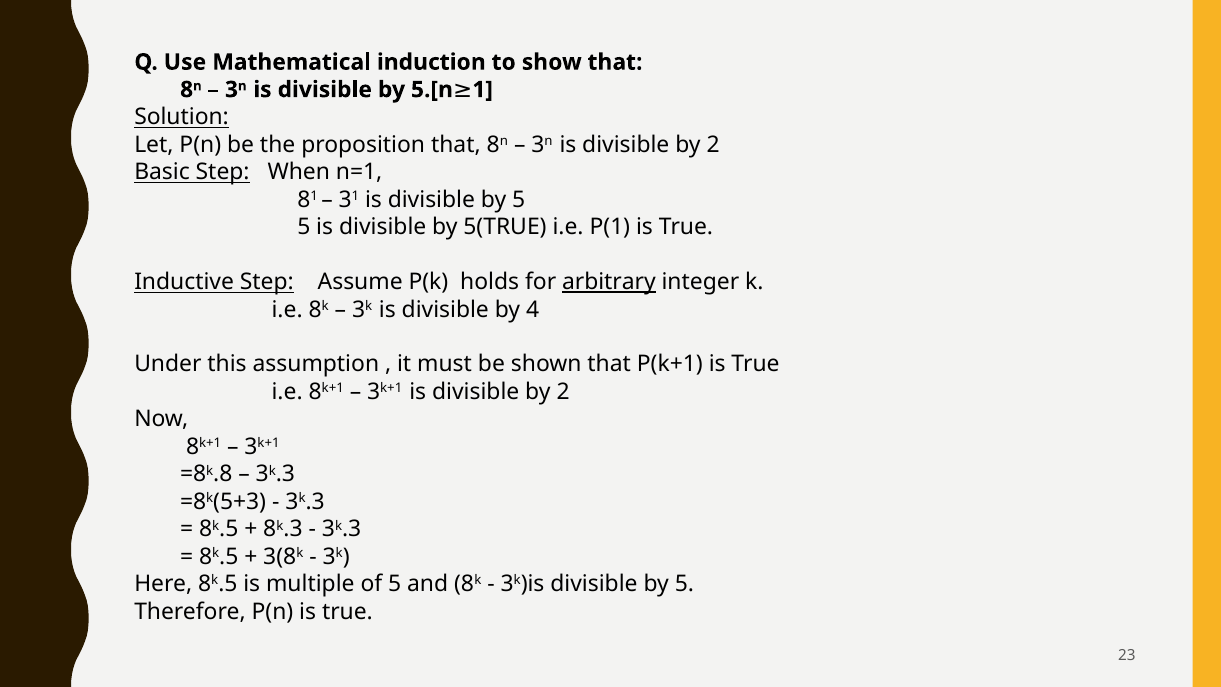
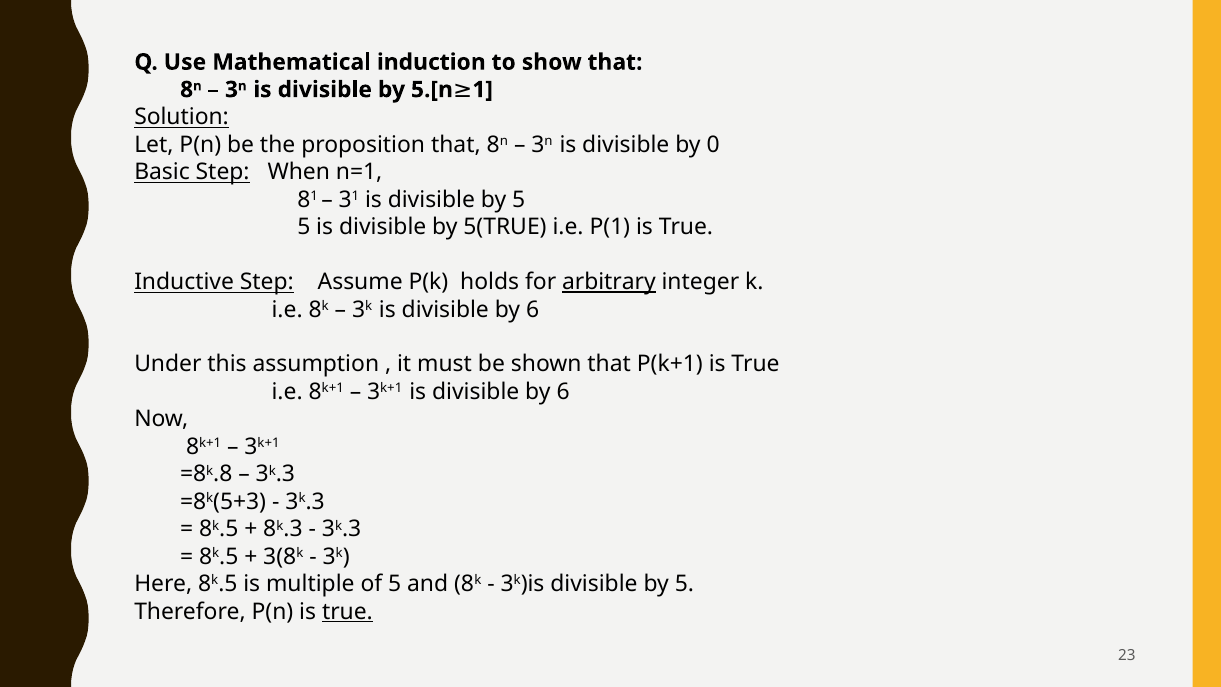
2: 2 -> 0 (713, 145)
4: 4 -> 6 (533, 309)
2: 2 -> 6 (563, 392)
true underline: none -> present (347, 612)
